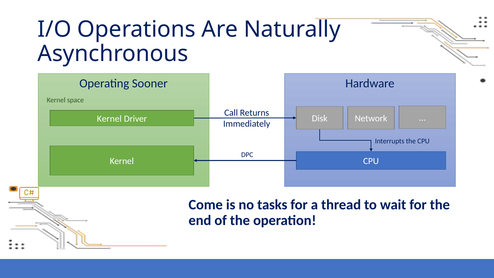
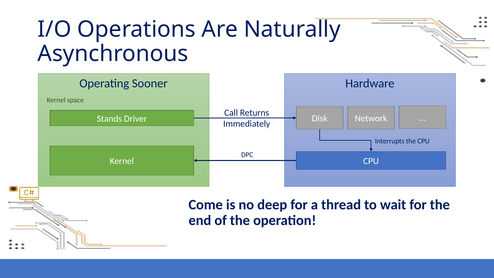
Kernel: Kernel -> Stands (109, 119)
tasks: tasks -> deep (272, 205)
